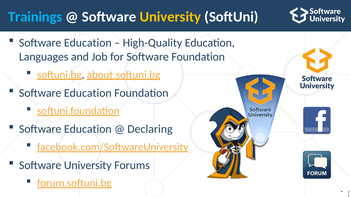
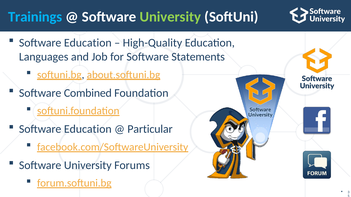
University colour: yellow -> light green (170, 17)
Software Foundation: Foundation -> Statements (198, 57)
Education: Education -> Combined (88, 93)
Declaring: Declaring -> Particular (150, 129)
